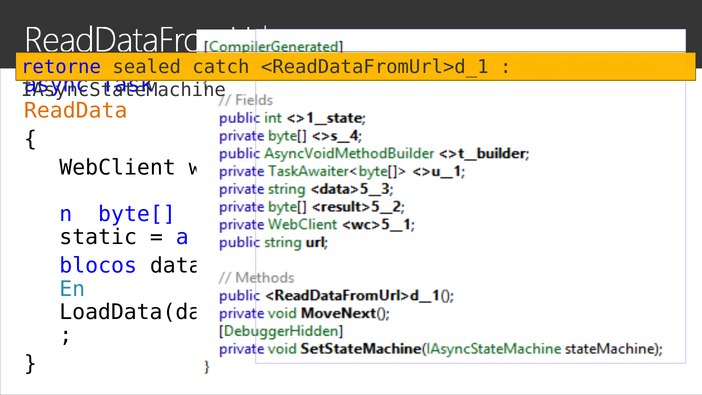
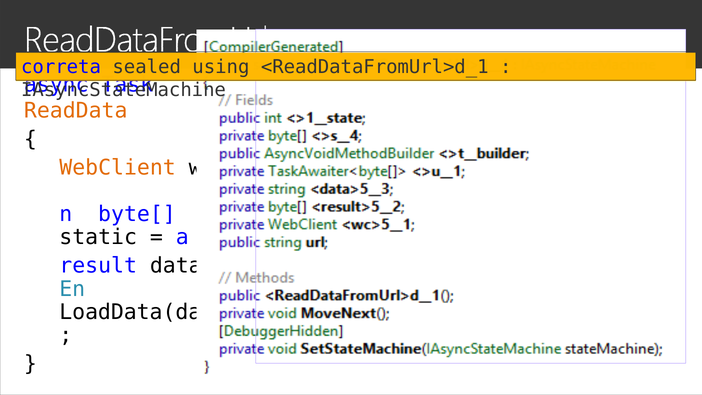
retorne: retorne -> correta (61, 67)
catch: catch -> using (221, 67)
WebClient colour: black -> orange (118, 168)
blocos: blocos -> result (98, 266)
